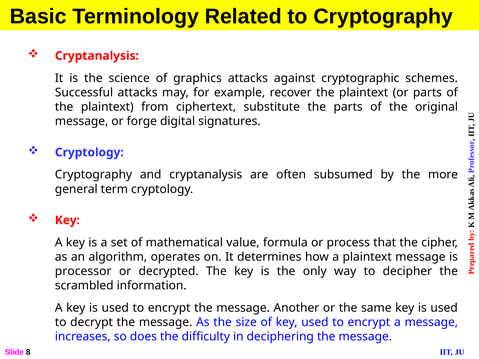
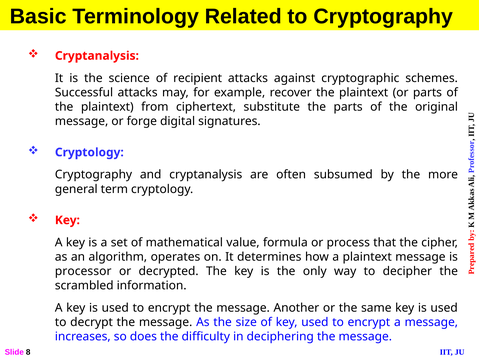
graphics: graphics -> recipient (198, 78)
